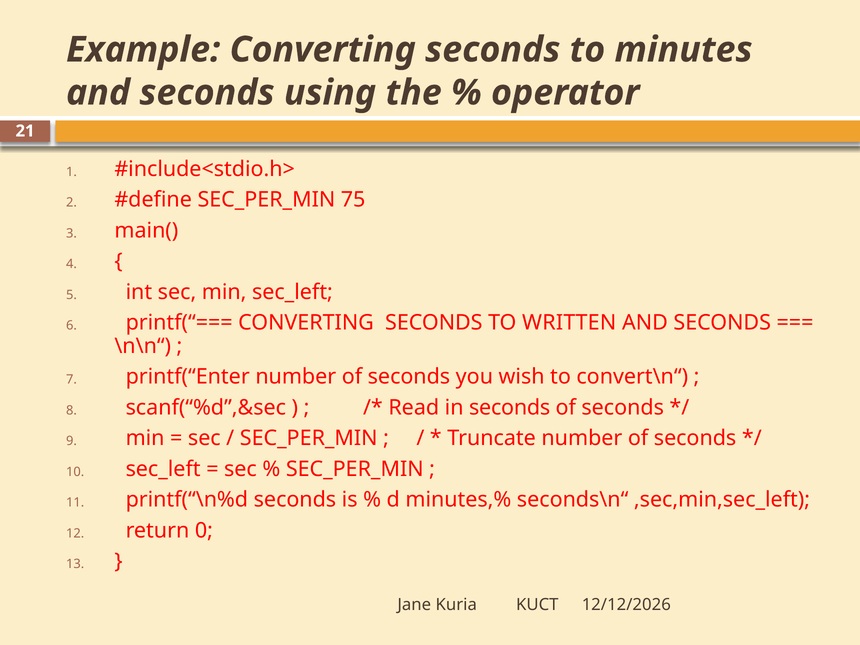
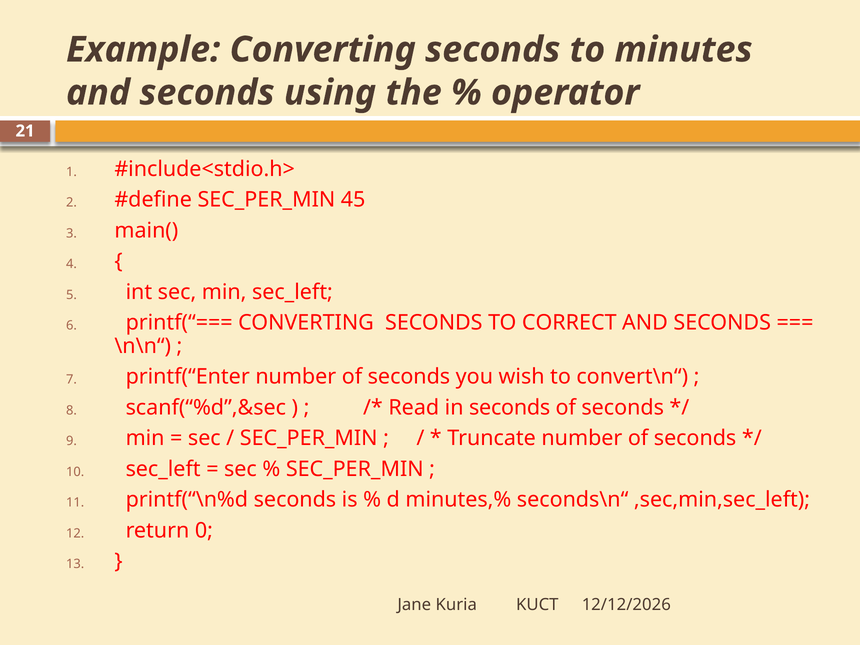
75: 75 -> 45 (353, 200)
WRITTEN: WRITTEN -> CORRECT (569, 323)
